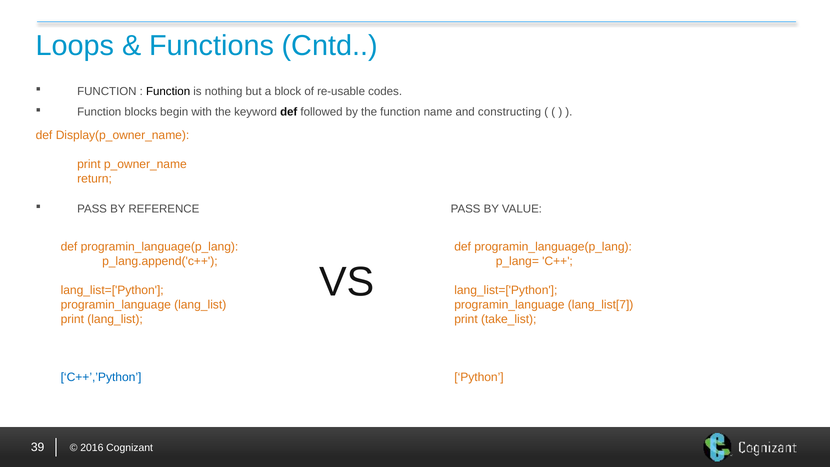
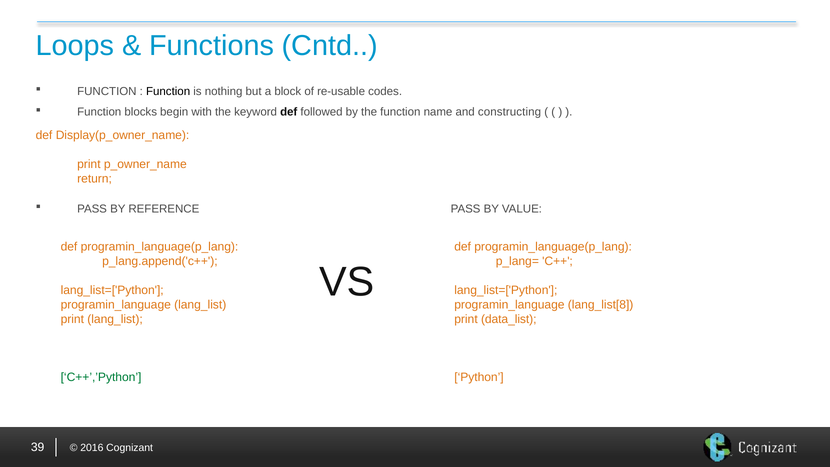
lang_list[7: lang_list[7 -> lang_list[8 (601, 305)
take_list: take_list -> data_list (509, 319)
C++’,’Python colour: blue -> green (101, 377)
